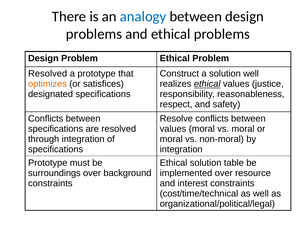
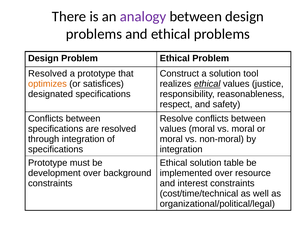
analogy colour: blue -> purple (143, 17)
solution well: well -> tool (251, 73)
surroundings: surroundings -> development (54, 173)
